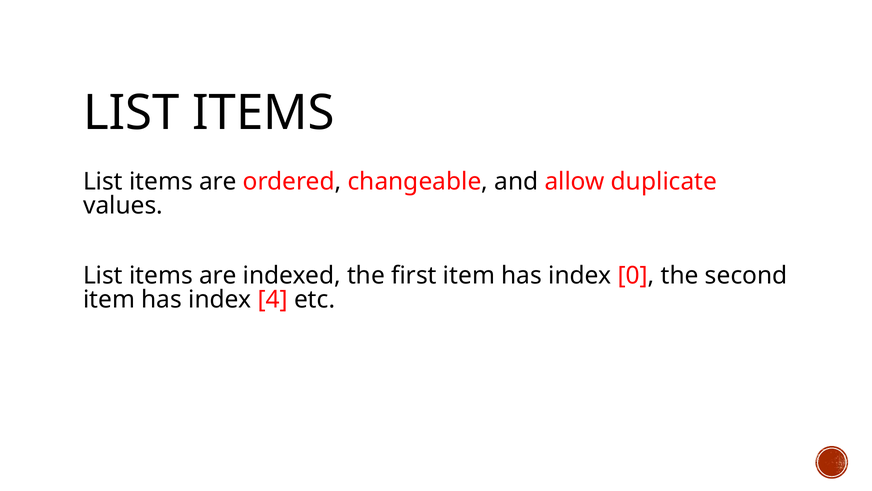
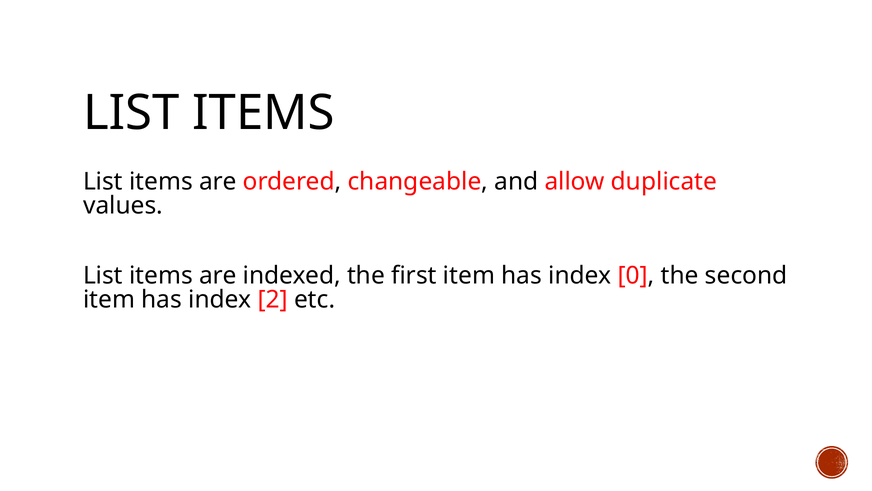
4: 4 -> 2 (273, 299)
